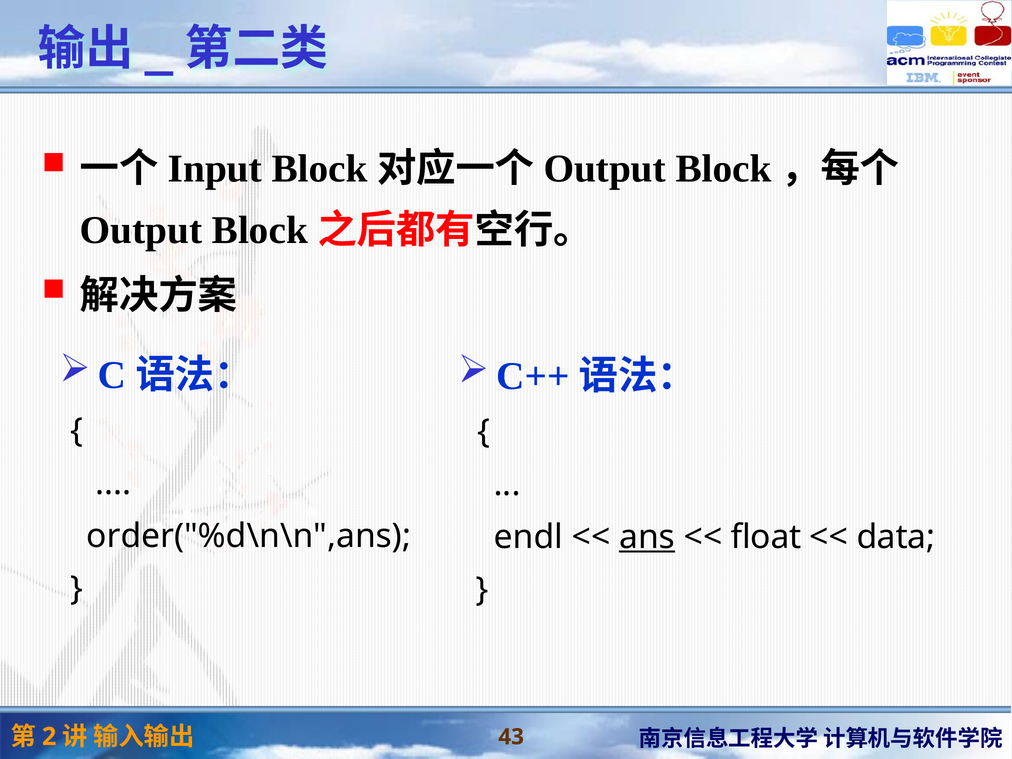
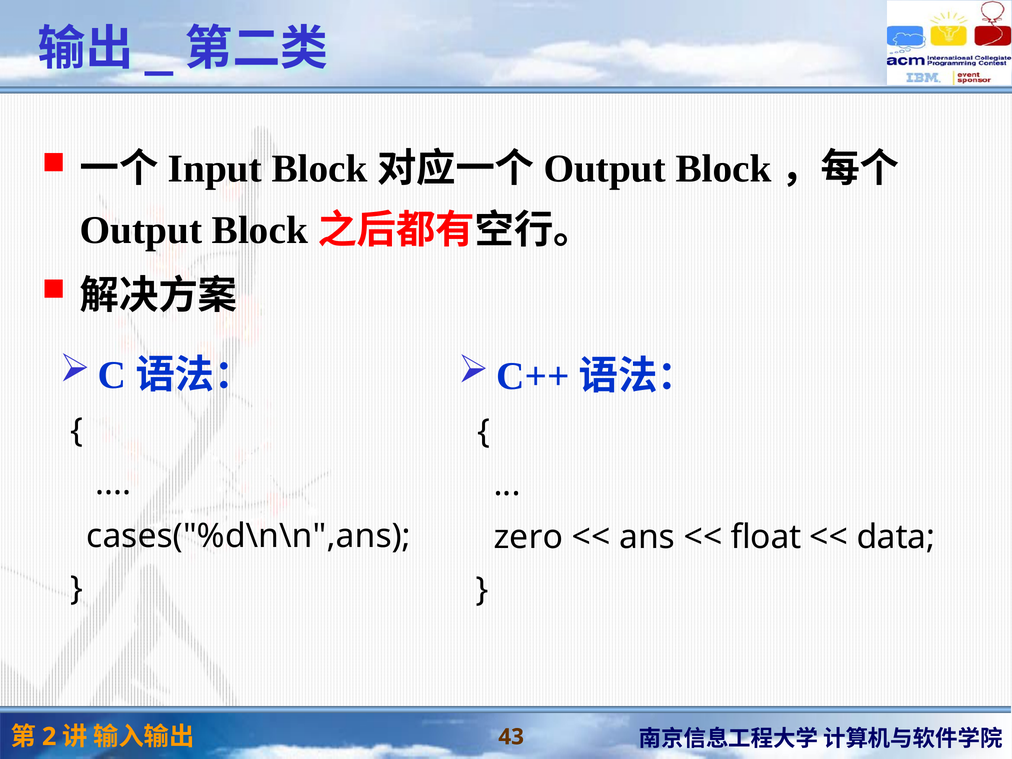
order("%d\n\n",ans: order("%d\n\n",ans -> cases("%d\n\n",ans (249, 536)
endl: endl -> zero (528, 537)
ans underline: present -> none (647, 537)
